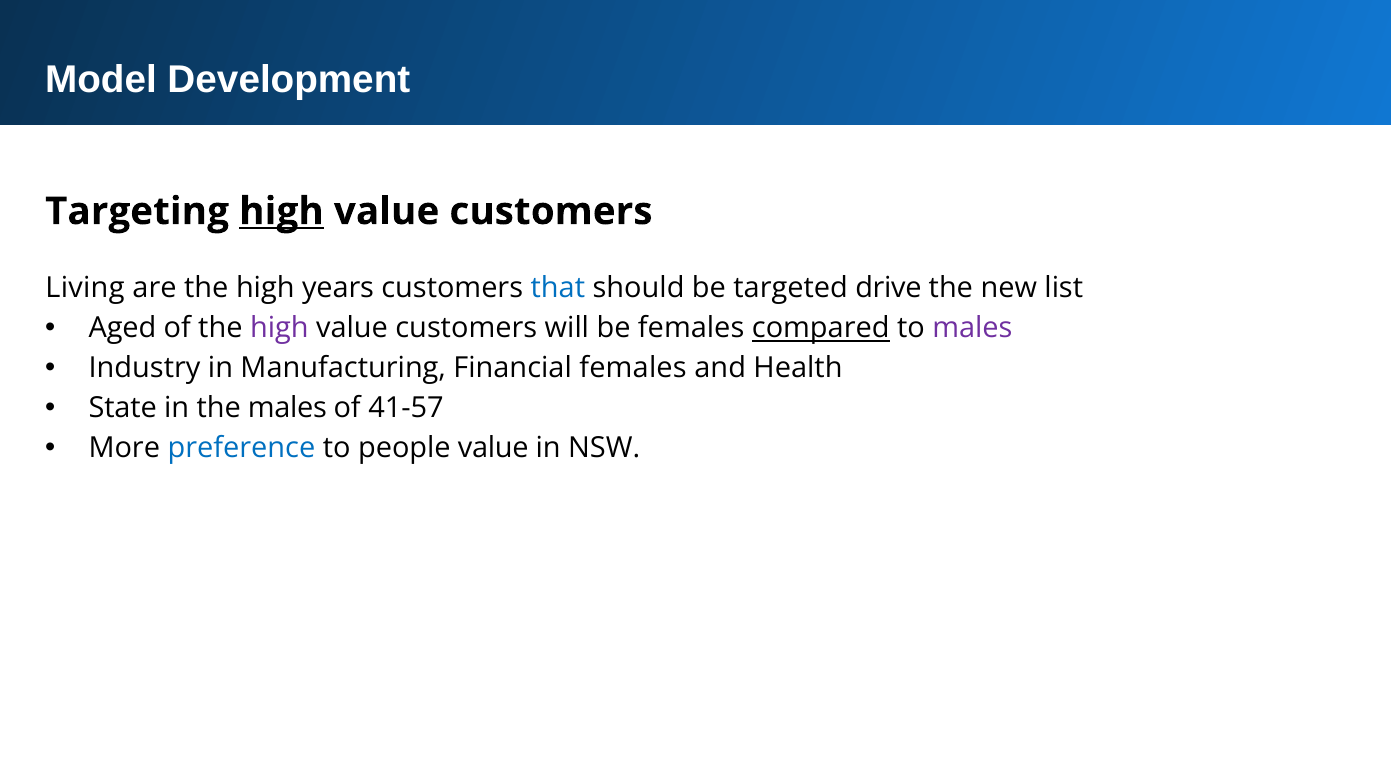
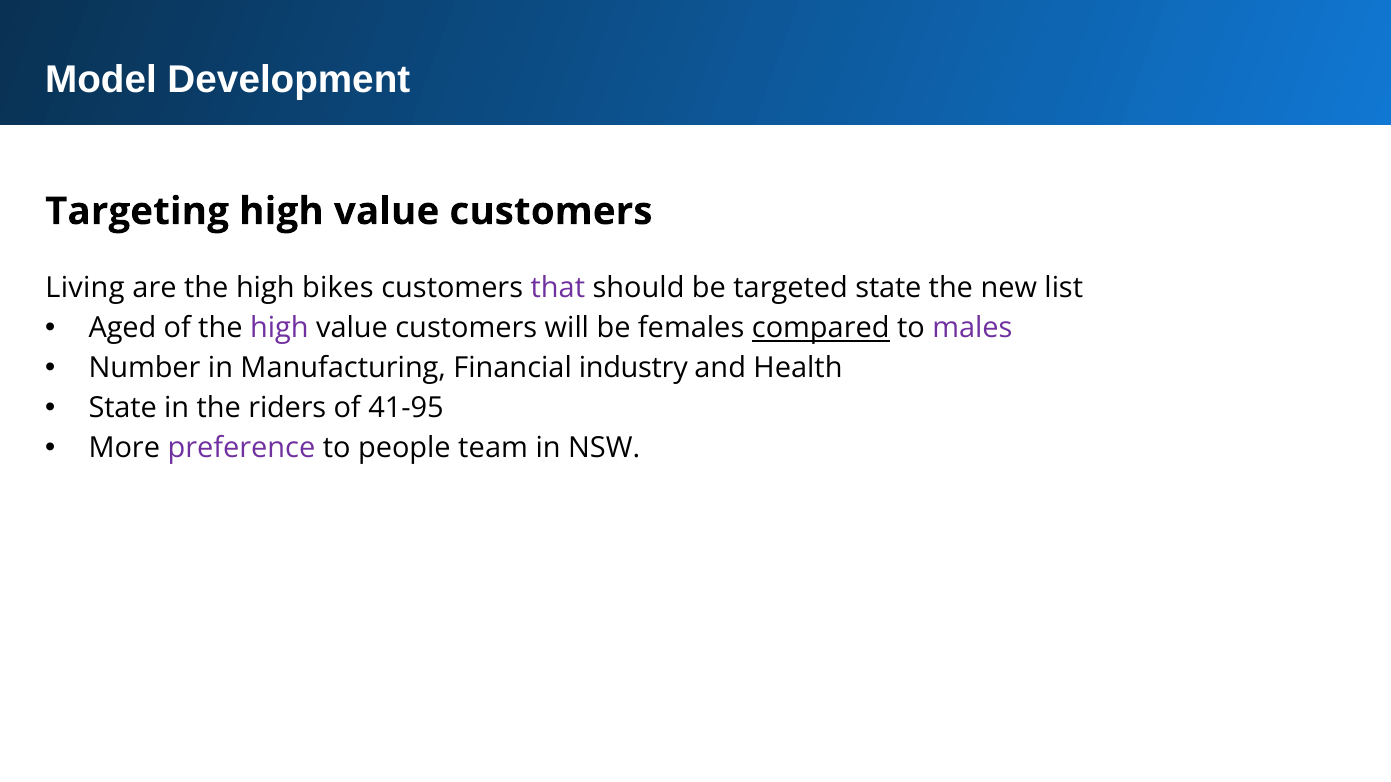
high underline: present -> none (281, 211)
years: years -> bikes (338, 289)
that colour: blue -> purple (558, 289)
targeted drive: drive -> state (888, 289)
Industry: Industry -> Number (145, 369)
Financial females: females -> industry (633, 369)
the males: males -> riders (287, 409)
41-57: 41-57 -> 41-95 (406, 409)
preference colour: blue -> purple (242, 448)
people value: value -> team (493, 448)
